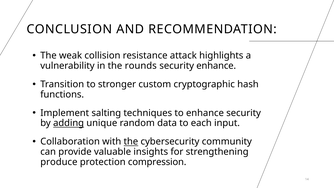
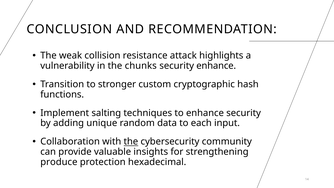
rounds: rounds -> chunks (141, 66)
adding underline: present -> none (69, 123)
compression: compression -> hexadecimal (157, 162)
